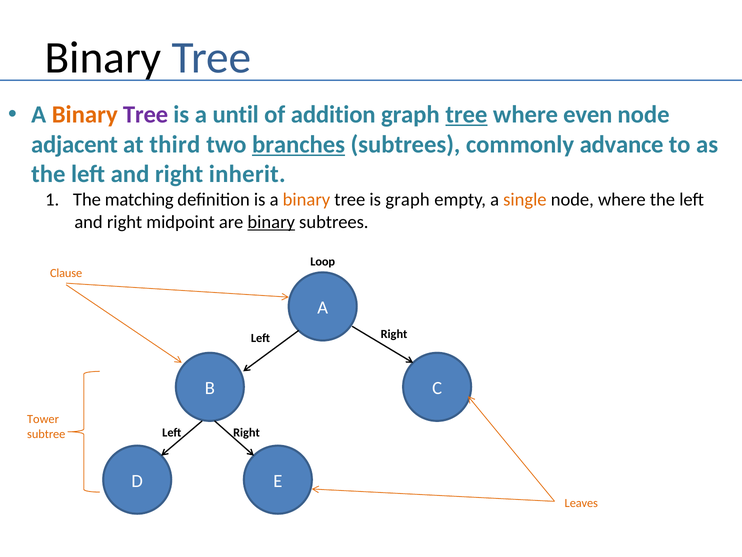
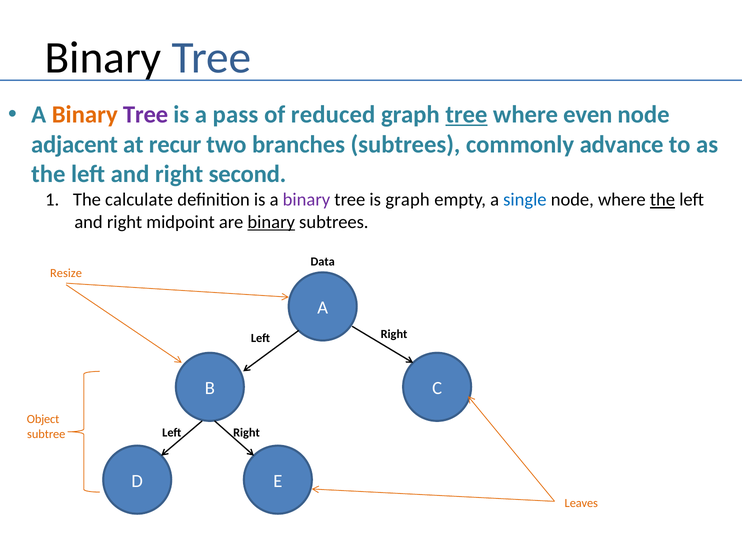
until: until -> pass (235, 115)
addition: addition -> reduced (333, 115)
third: third -> recur (175, 144)
branches underline: present -> none (299, 144)
inherit: inherit -> second (248, 174)
matching: matching -> calculate (139, 200)
binary colour: orange -> purple (306, 200)
single colour: orange -> blue (525, 200)
the underline: none -> present (662, 200)
Loop: Loop -> Data (323, 261)
Clause: Clause -> Resize (66, 273)
Tower: Tower -> Object (43, 419)
